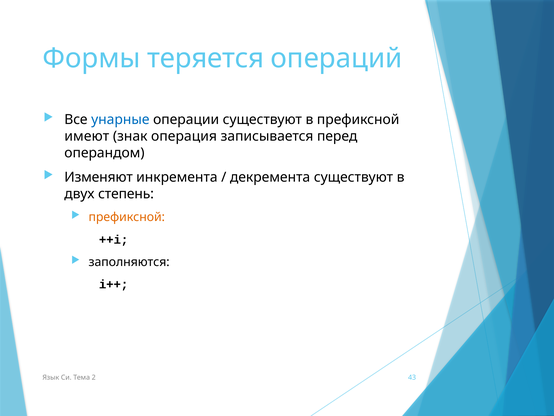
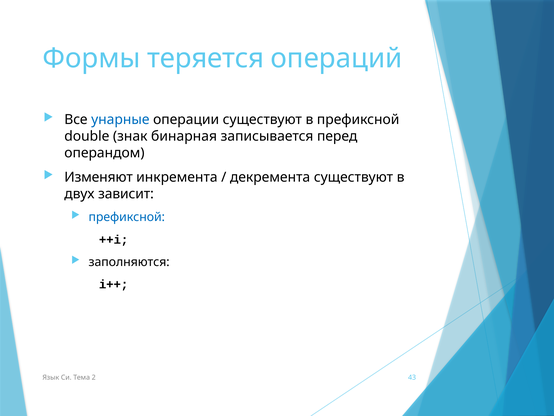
имеют: имеют -> double (87, 136)
операция: операция -> бинарная (184, 136)
степень: степень -> зависит (126, 194)
префиксной colour: orange -> blue (127, 217)
